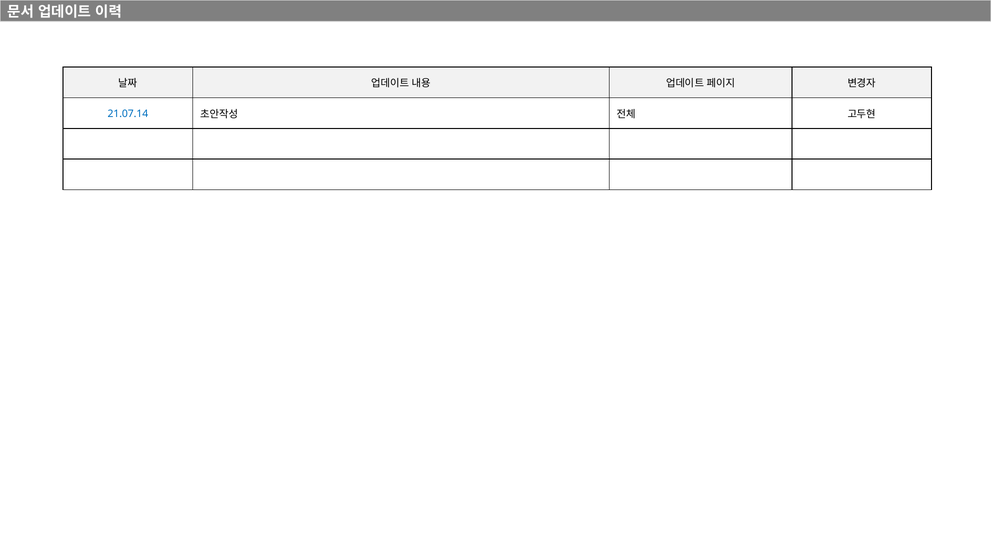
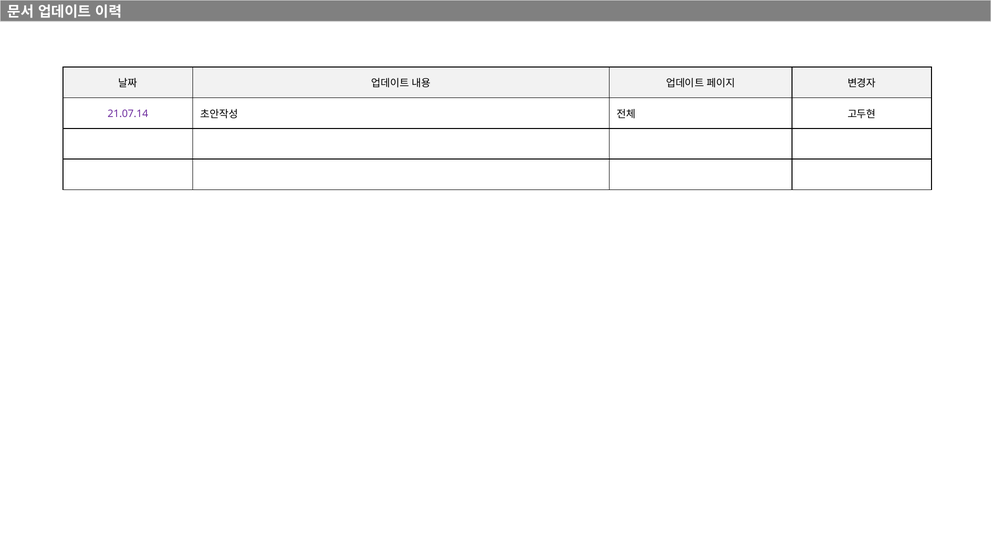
21.07.14 colour: blue -> purple (128, 114)
